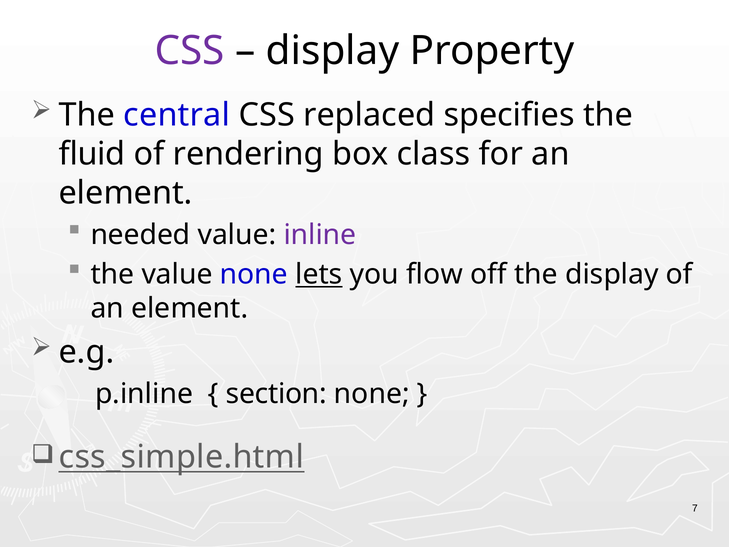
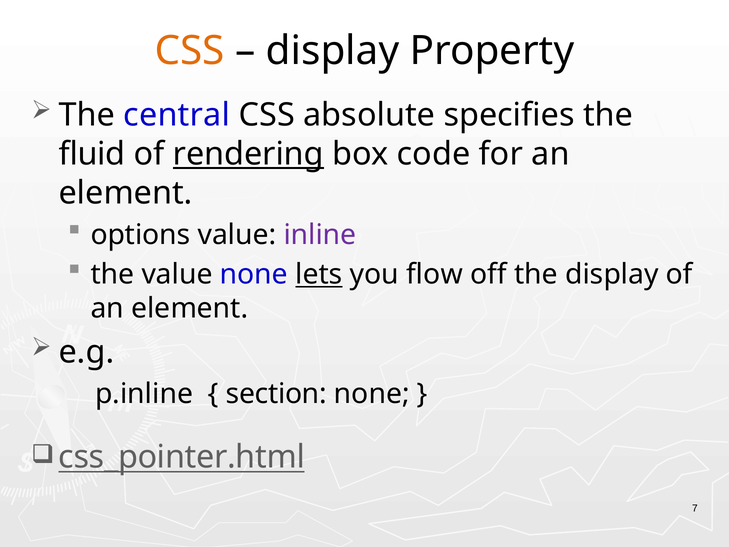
CSS colour: purple -> orange (190, 51)
replaced: replaced -> absolute (369, 115)
rendering underline: none -> present (248, 154)
class: class -> code (433, 154)
needed: needed -> options (140, 235)
css_simple.html: css_simple.html -> css_pointer.html (182, 457)
